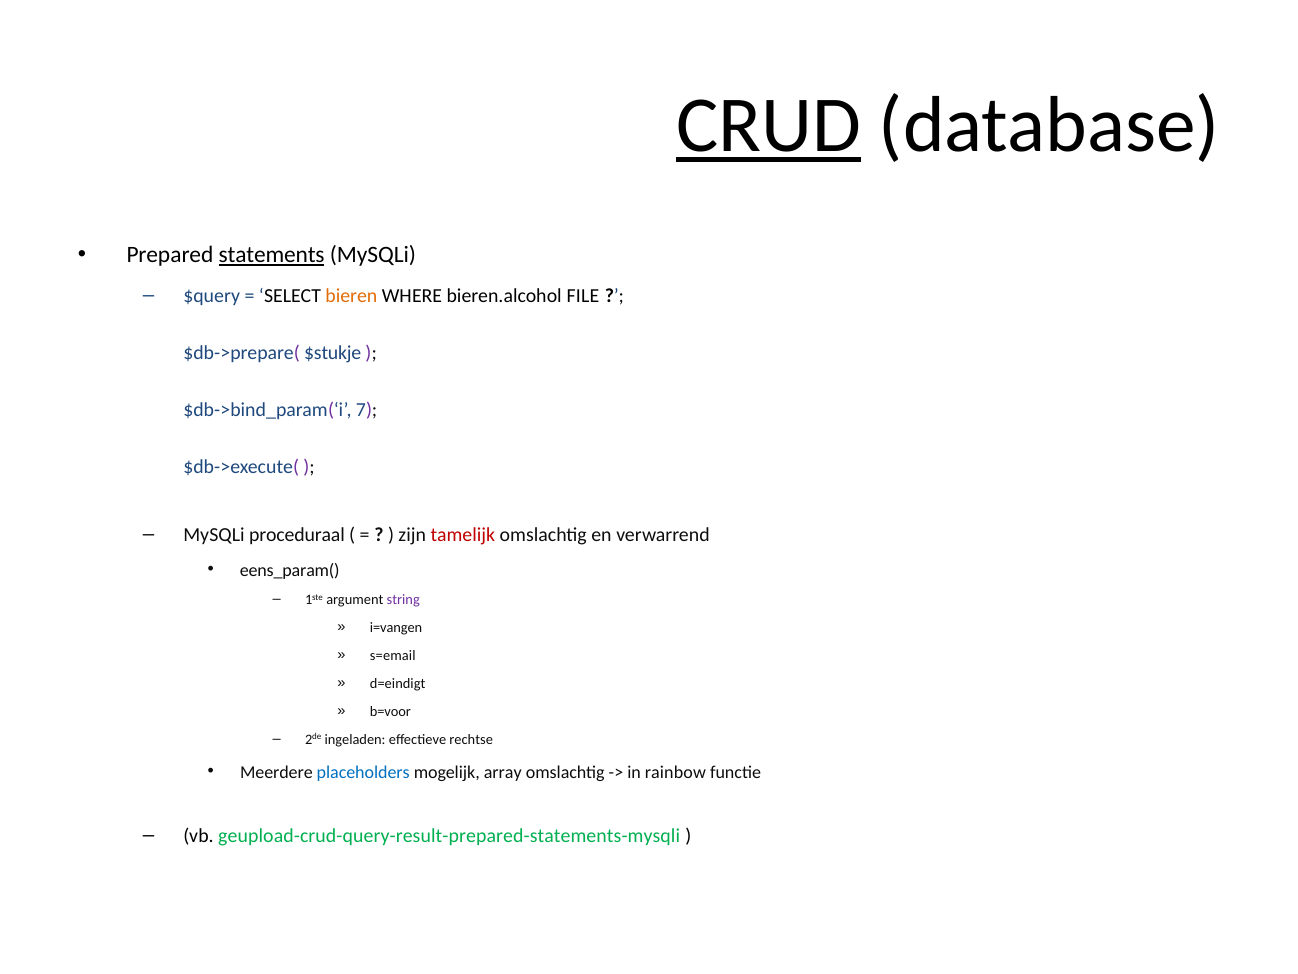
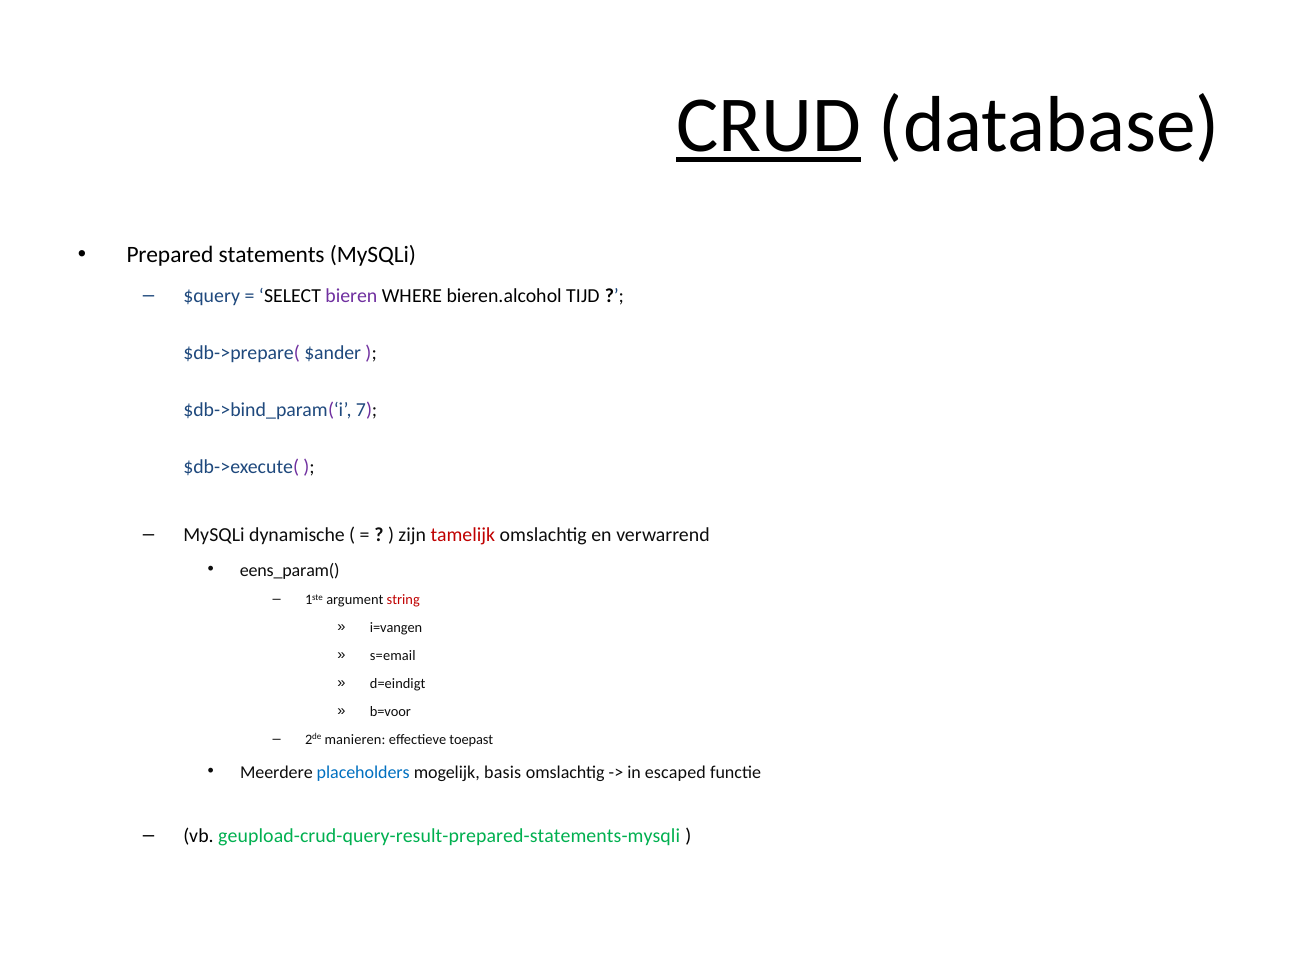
statements underline: present -> none (272, 255)
bieren colour: orange -> purple (351, 296)
FILE: FILE -> TIJD (583, 296)
$stukje: $stukje -> $ander (333, 353)
proceduraal: proceduraal -> dynamische (297, 534)
string colour: purple -> red (403, 600)
ingeladen: ingeladen -> manieren (355, 739)
rechtse: rechtse -> toepast (471, 739)
array: array -> basis (503, 772)
rainbow: rainbow -> escaped (675, 772)
